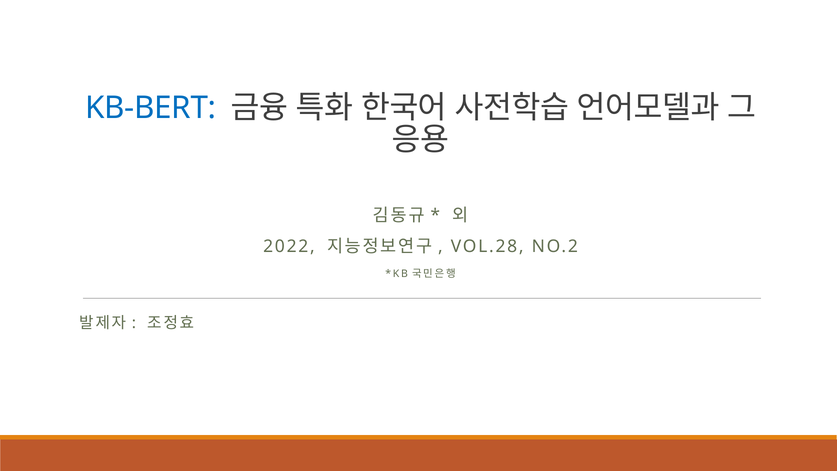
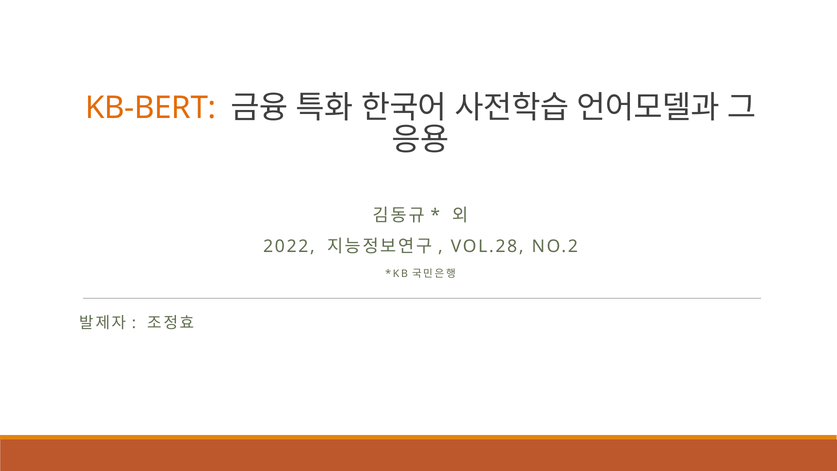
KB-BERT colour: blue -> orange (151, 108)
